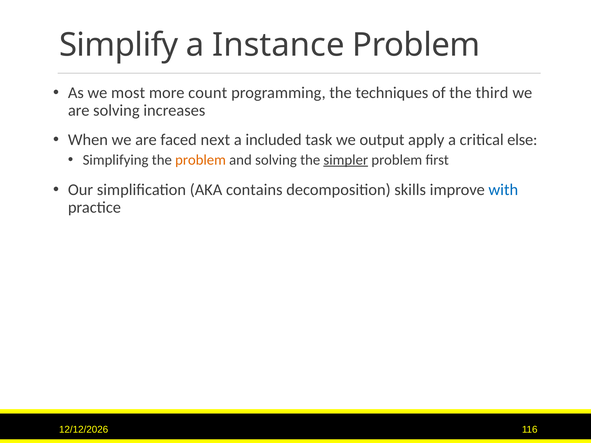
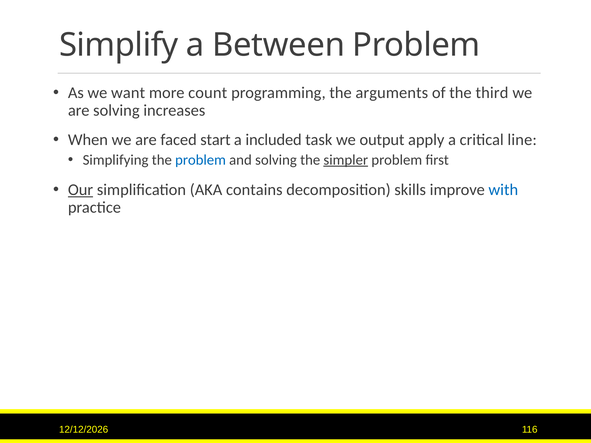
Instance: Instance -> Between (279, 45)
most: most -> want (128, 93)
techniques: techniques -> arguments (392, 93)
next: next -> start (215, 140)
else: else -> line (522, 140)
problem colour: orange -> blue (201, 160)
Our underline: none -> present (81, 190)
